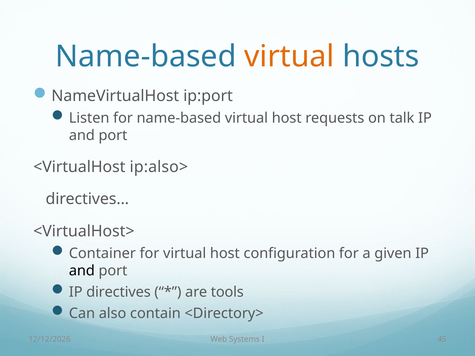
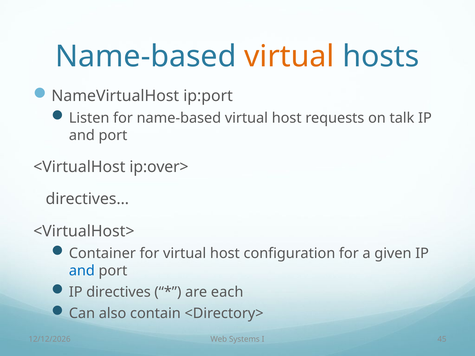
ip:also>: ip:also> -> ip:over> (159, 167)
and colour: black -> blue (82, 271)
tools: tools -> each (227, 292)
